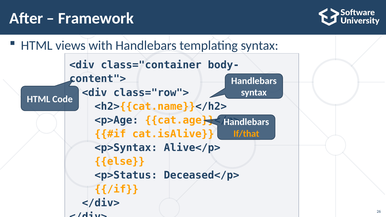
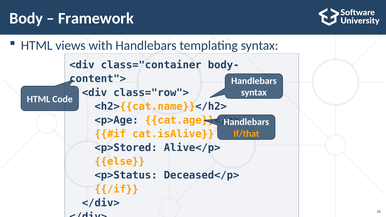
After: After -> Body (26, 18)
<p>Syntax: <p>Syntax -> <p>Stored (126, 148)
